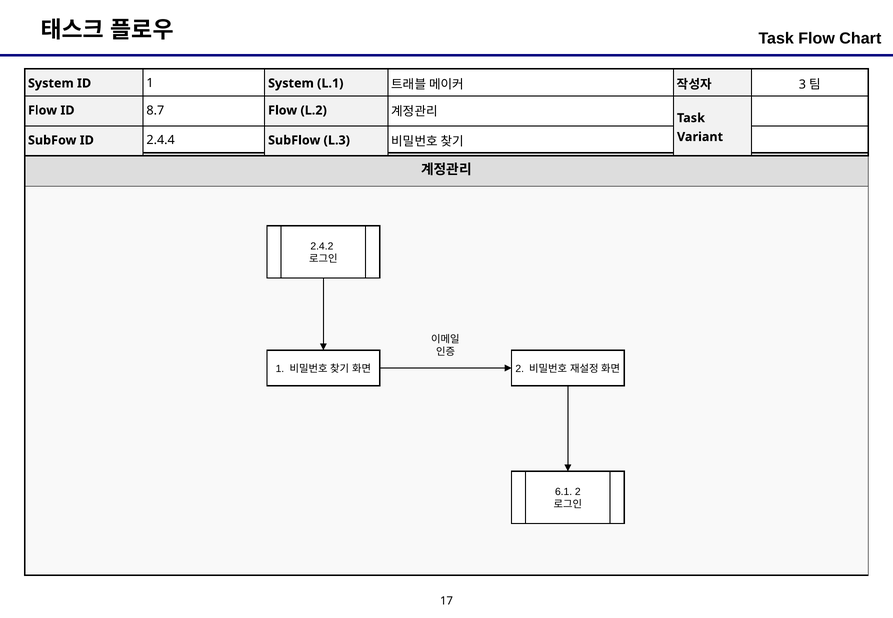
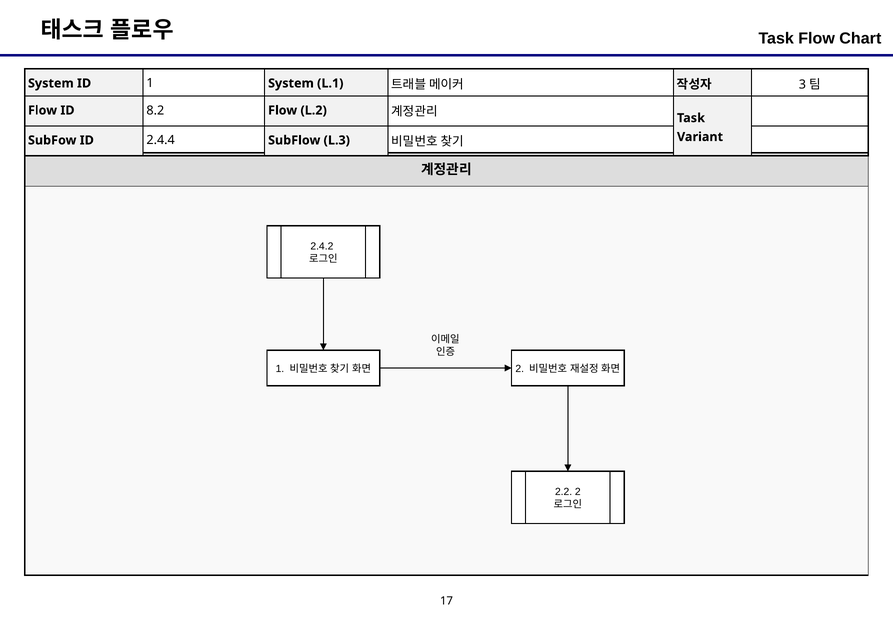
8.7: 8.7 -> 8.2 (155, 110)
6.1: 6.1 -> 2.2 (564, 492)
